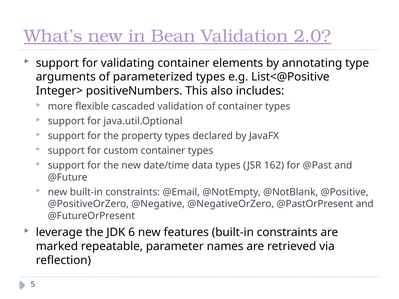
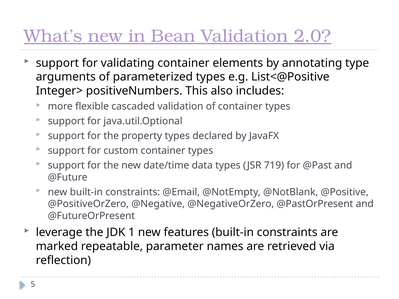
162: 162 -> 719 (274, 165)
6: 6 -> 1 (132, 233)
